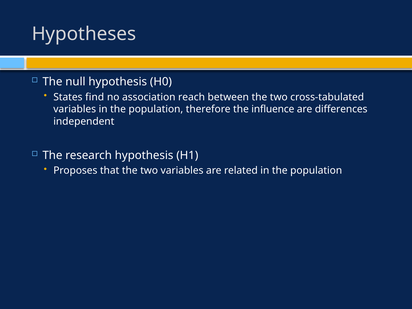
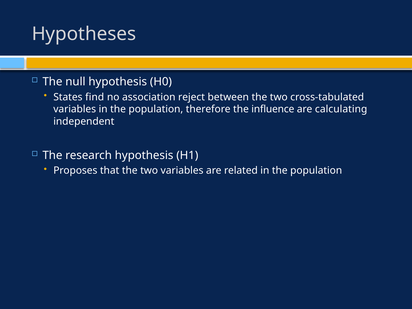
reach: reach -> reject (192, 97)
differences: differences -> calculating (341, 109)
